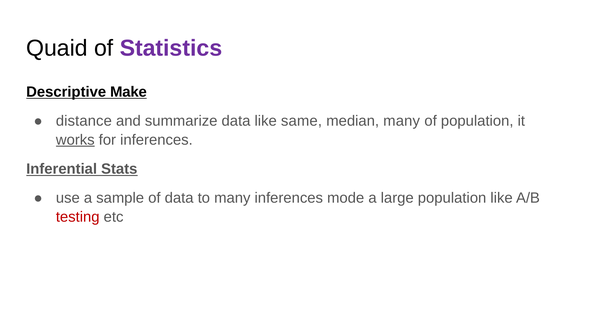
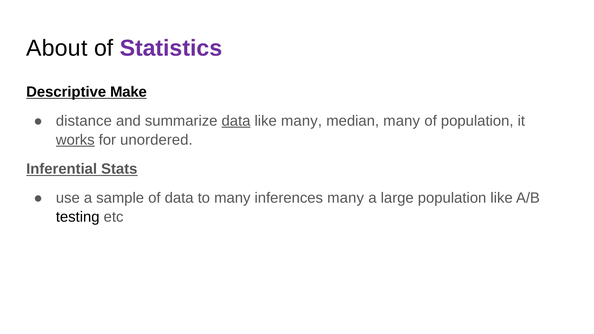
Quaid: Quaid -> About (57, 48)
data underline: none -> present (236, 121)
like same: same -> many (301, 121)
for inferences: inferences -> unordered (156, 140)
inferences mode: mode -> many (346, 198)
testing colour: red -> black (78, 217)
